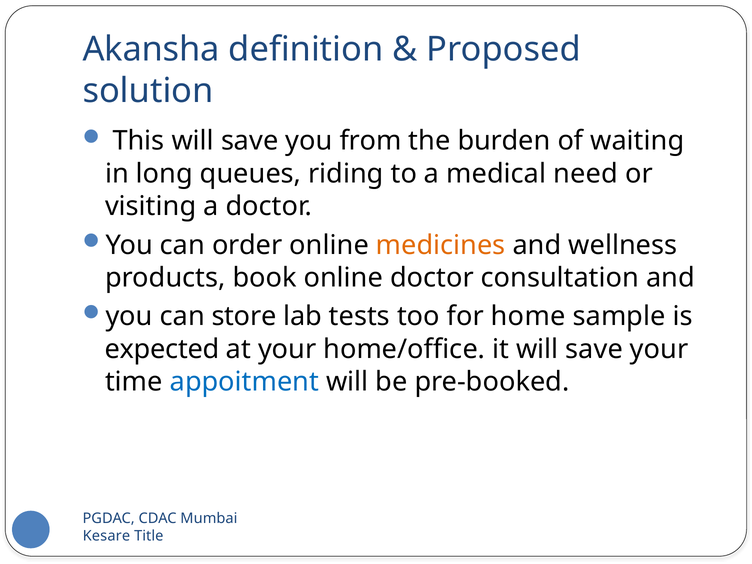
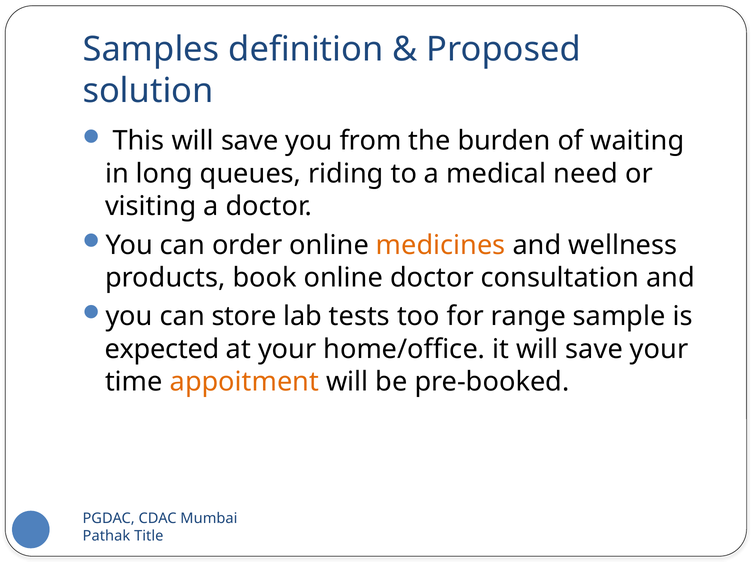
Akansha: Akansha -> Samples (151, 49)
home: home -> range (528, 316)
appoitment colour: blue -> orange (244, 382)
Kesare: Kesare -> Pathak (106, 536)
